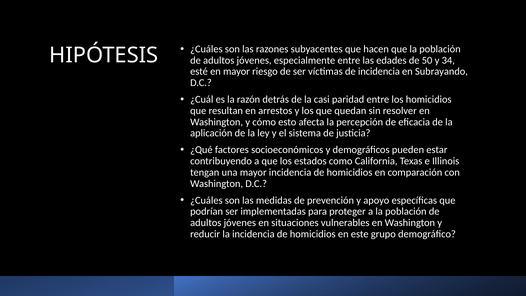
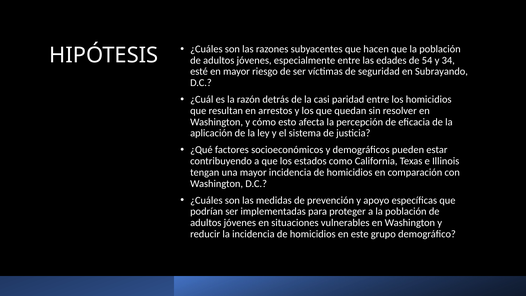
50: 50 -> 54 (427, 60)
de incidencia: incidencia -> seguridad (379, 71)
